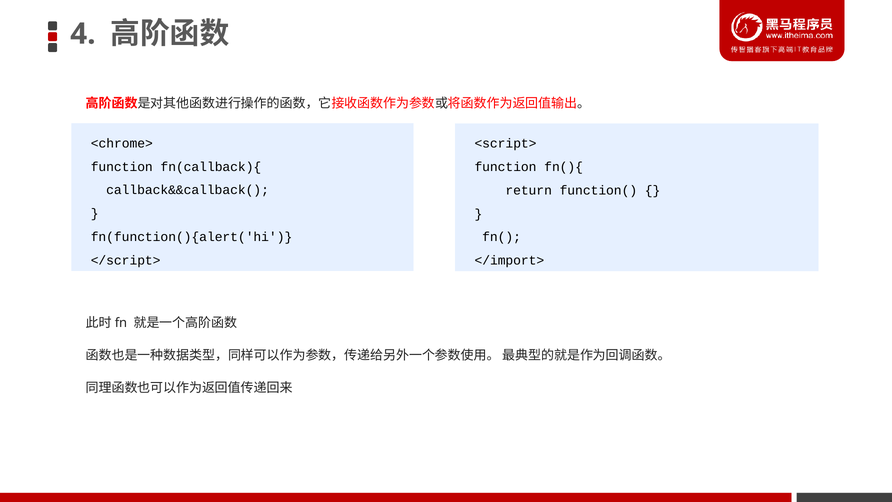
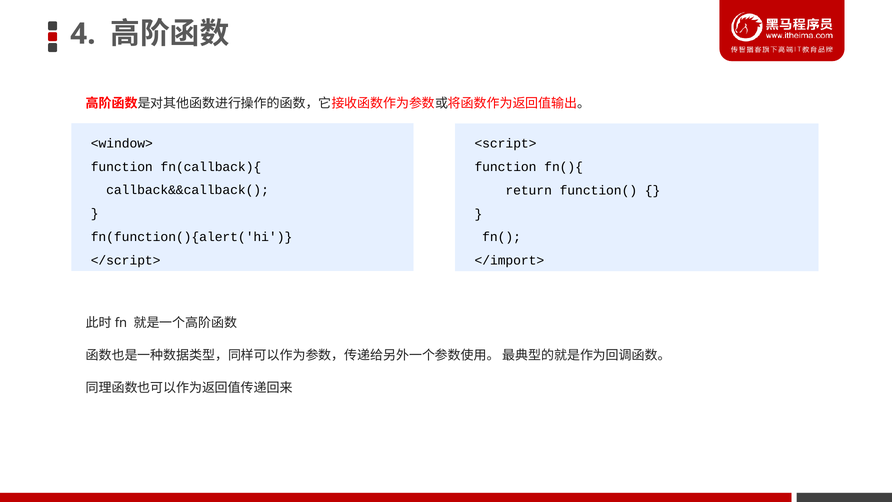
<chrome>: <chrome> -> <window> (122, 143)
